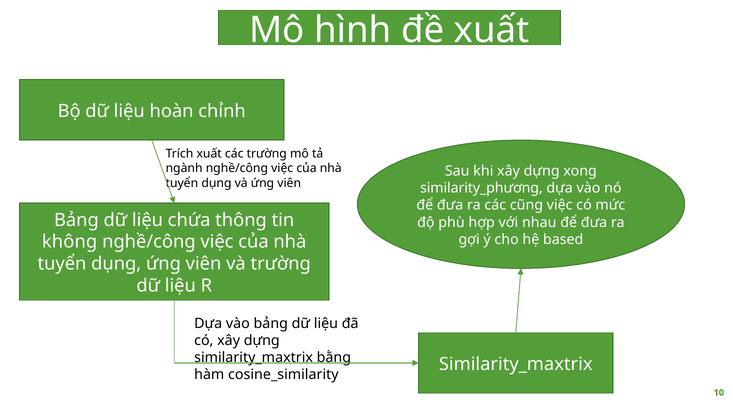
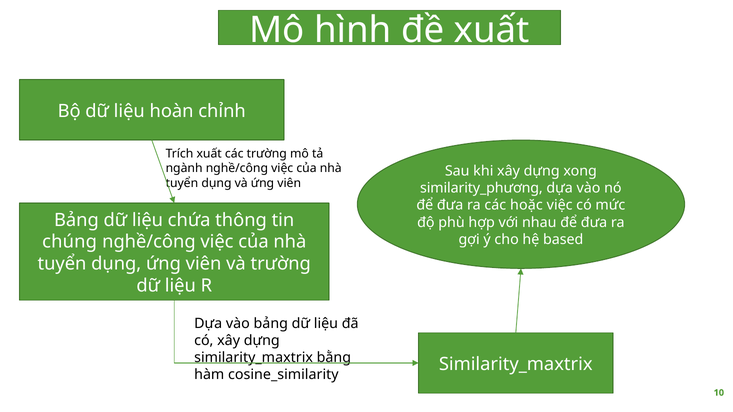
cũng: cũng -> hoặc (526, 205)
không: không -> chúng (70, 242)
